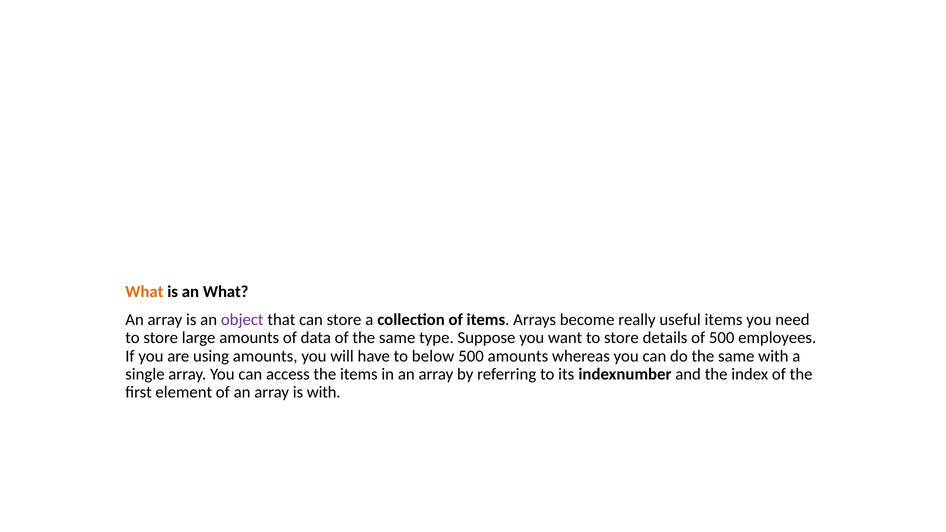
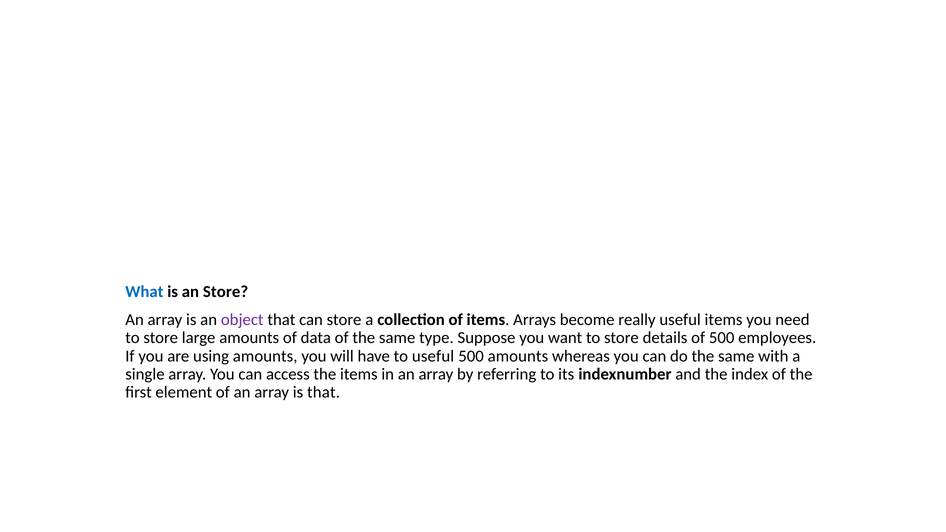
What colour: orange -> blue (144, 292)
an What: What -> Store (226, 292)
to below: below -> useful (433, 356)
is with: with -> that (324, 392)
